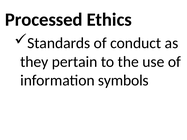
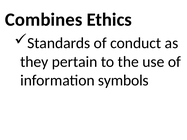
Processed: Processed -> Combines (44, 20)
